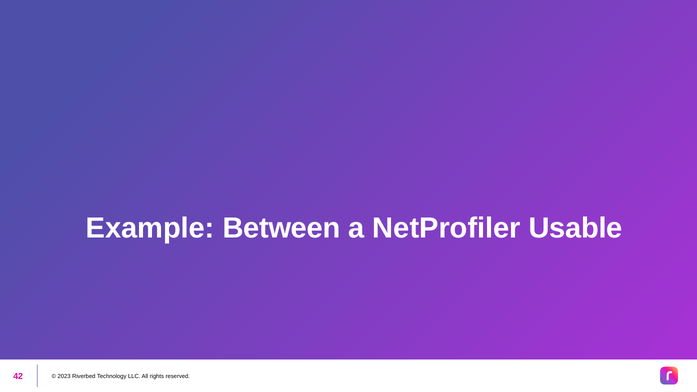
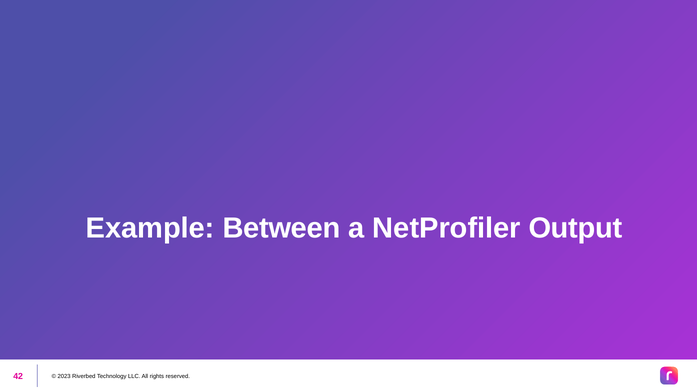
Usable: Usable -> Output (576, 228)
